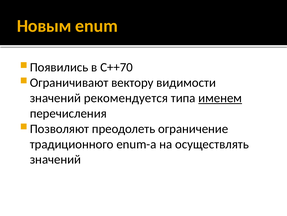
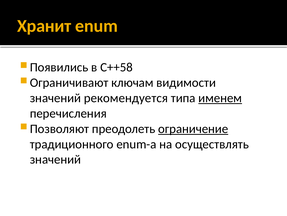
Новым: Новым -> Хранит (44, 26)
C++70: C++70 -> C++58 (117, 67)
вектору: вектору -> ключам (132, 82)
ограничение underline: none -> present (193, 128)
